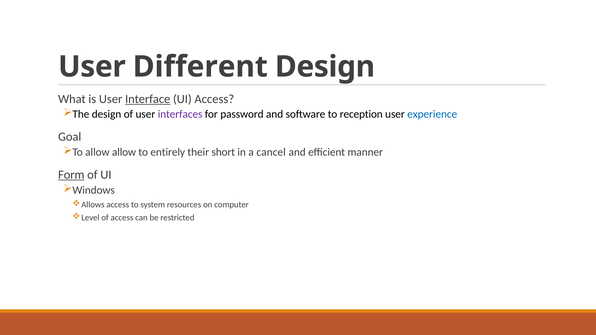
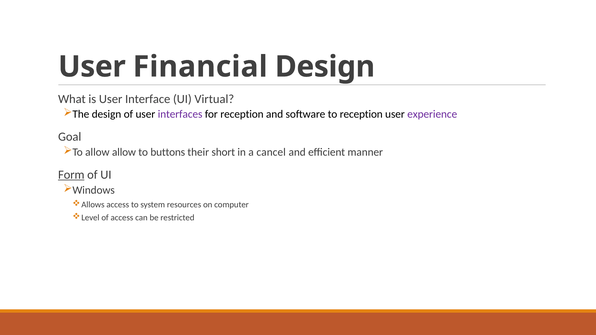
Different: Different -> Financial (200, 67)
Interface underline: present -> none (148, 99)
UI Access: Access -> Virtual (214, 99)
for password: password -> reception (242, 114)
experience colour: blue -> purple (432, 114)
entirely: entirely -> buttons (168, 152)
